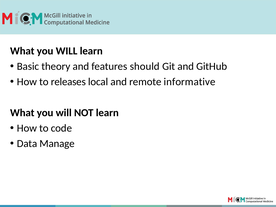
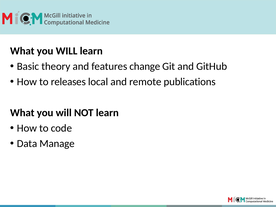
should: should -> change (145, 66)
informative: informative -> publications (190, 82)
